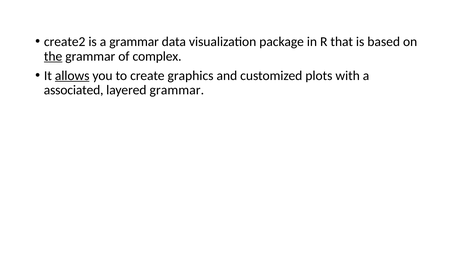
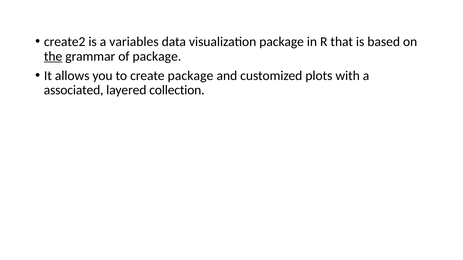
a grammar: grammar -> variables (134, 42)
of complex: complex -> package (157, 56)
allows underline: present -> none (72, 76)
create graphics: graphics -> package (190, 76)
layered grammar: grammar -> collection (177, 90)
